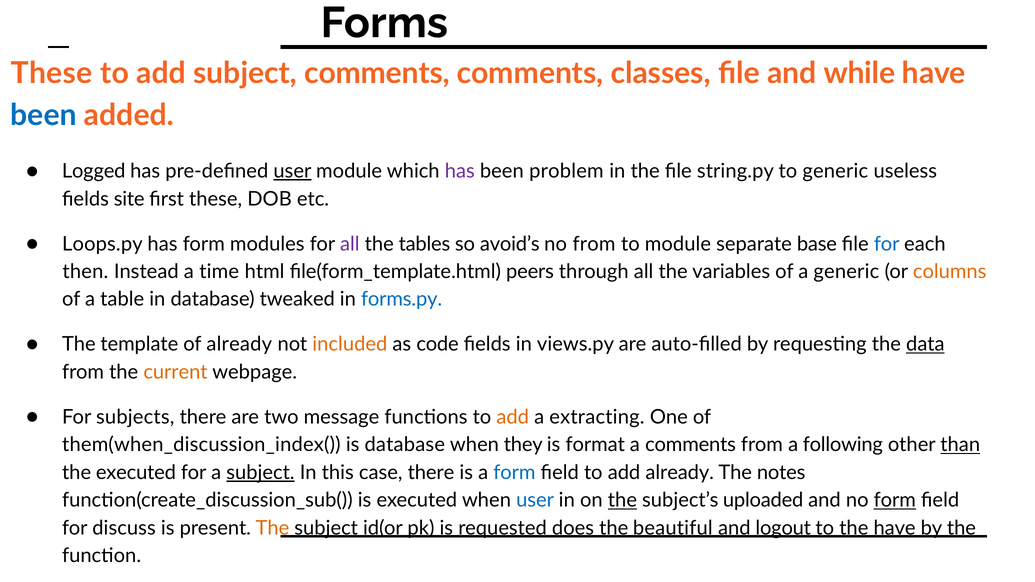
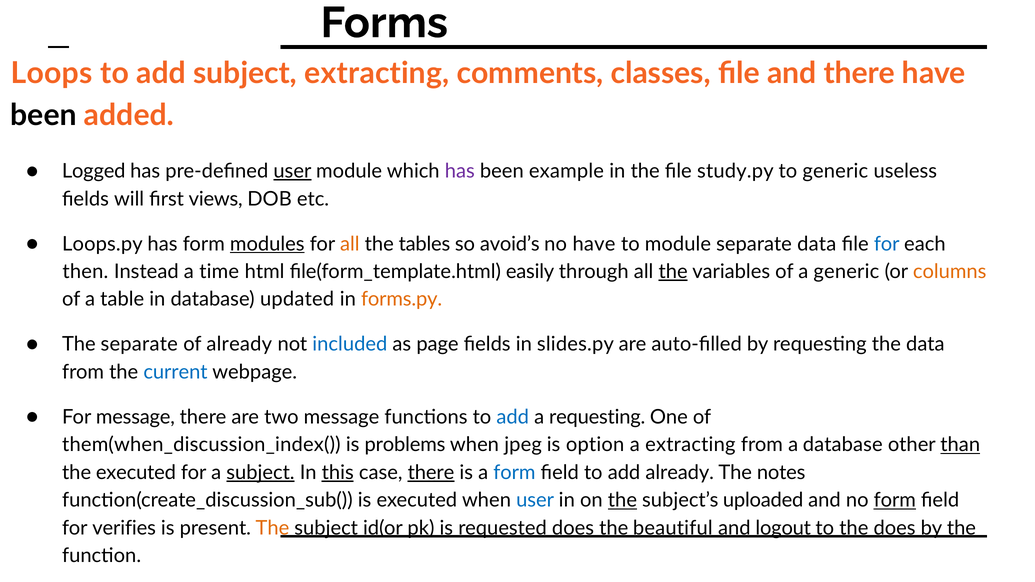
These: These -> Loops (52, 74)
subject comments: comments -> extracting (377, 74)
and while: while -> there (859, 74)
been colour: blue -> black (44, 115)
problem: problem -> example (566, 171)
string.py: string.py -> study.py (735, 171)
site: site -> will (129, 199)
first these: these -> views (216, 199)
modules underline: none -> present (267, 244)
all colour: purple -> orange (350, 244)
no from: from -> have (594, 244)
separate base: base -> data (817, 244)
peers: peers -> easily (530, 272)
the underline: none -> present (673, 272)
tweaked: tweaked -> updated (297, 299)
forms.py colour: blue -> orange (402, 299)
The template: template -> separate (139, 344)
included colour: orange -> blue (350, 344)
code: code -> page (437, 344)
views.py: views.py -> slides.py (575, 344)
data underline: present -> none (925, 344)
current colour: orange -> blue (175, 372)
For subjects: subjects -> message (135, 417)
add colour: orange -> blue (513, 417)
a extracting: extracting -> requesting (597, 417)
is database: database -> problems (405, 445)
they: they -> jpeg (523, 445)
format: format -> option (595, 445)
a comments: comments -> extracting (690, 445)
a following: following -> database (843, 445)
this underline: none -> present (338, 473)
there underline: none -> present (431, 473)
discuss: discuss -> verifies (124, 528)
the have: have -> does (895, 528)
